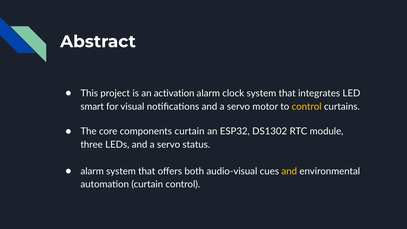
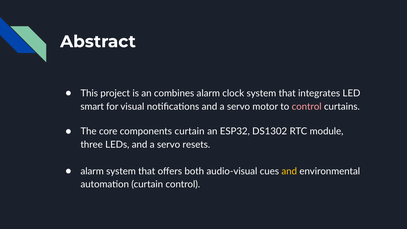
activation: activation -> combines (174, 93)
control colour: yellow -> pink (307, 106)
status: status -> resets (196, 145)
